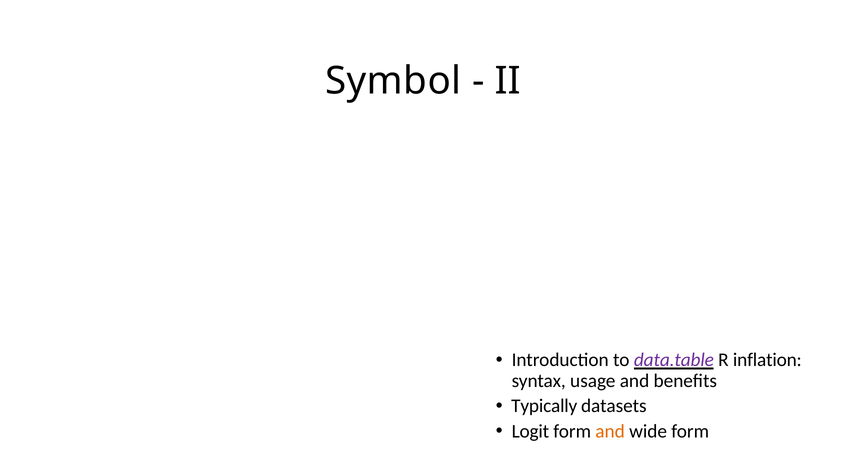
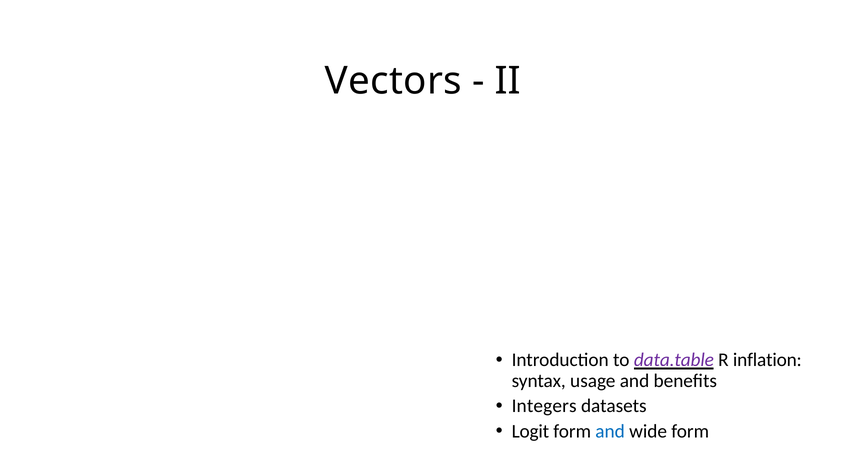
Symbol: Symbol -> Vectors (393, 81)
Typically: Typically -> Integers (544, 406)
and colour: orange -> blue (610, 431)
